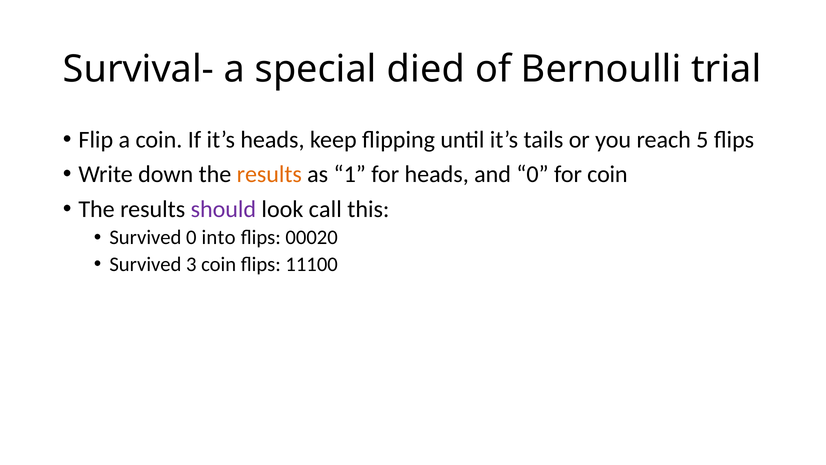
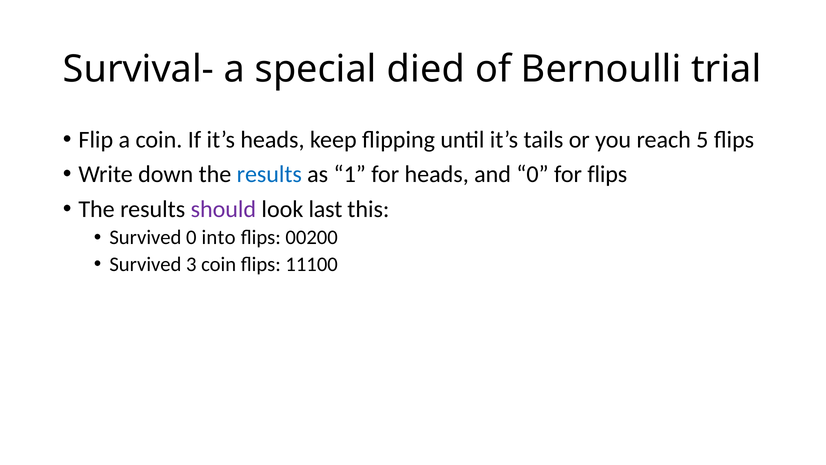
results colour: orange -> blue (269, 174)
for coin: coin -> flips (607, 174)
call: call -> last (325, 209)
00020: 00020 -> 00200 (312, 237)
